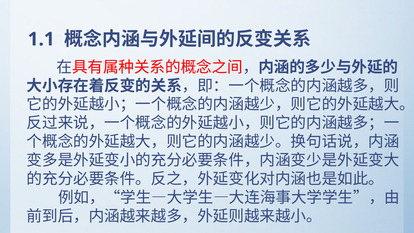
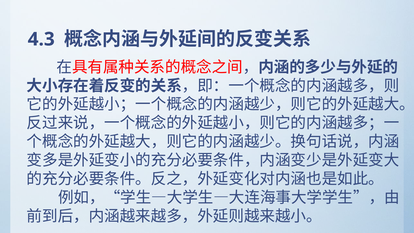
1.1: 1.1 -> 4.3 (41, 39)
